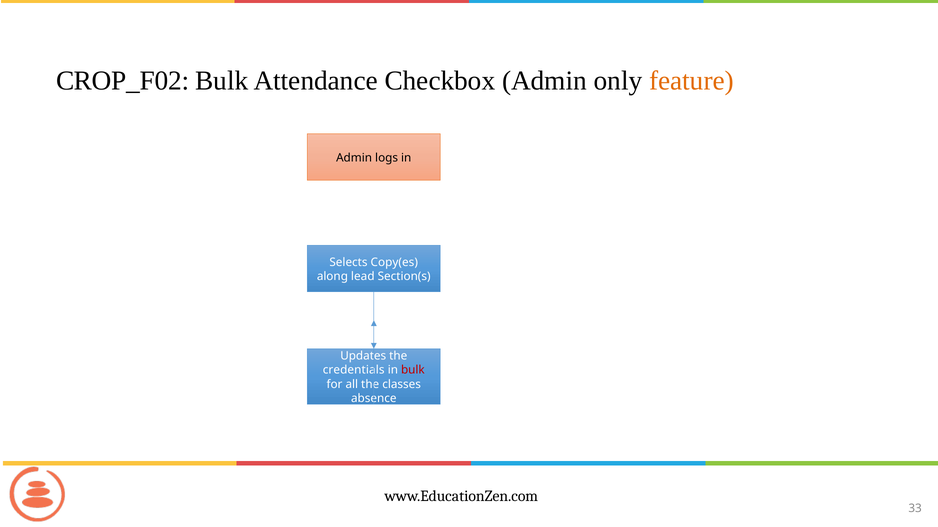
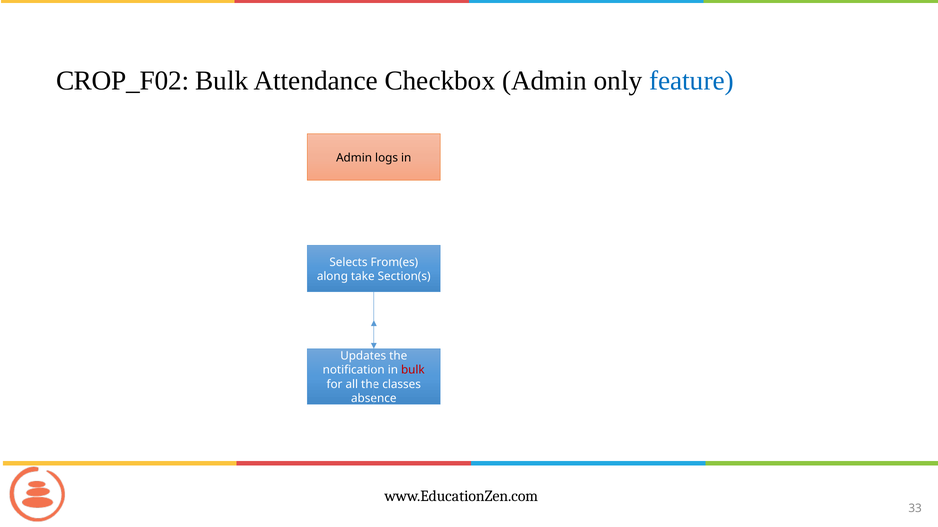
feature colour: orange -> blue (691, 81)
Copy(es: Copy(es -> From(es (394, 263)
lead: lead -> take (363, 277)
credentials: credentials -> notification (354, 371)
